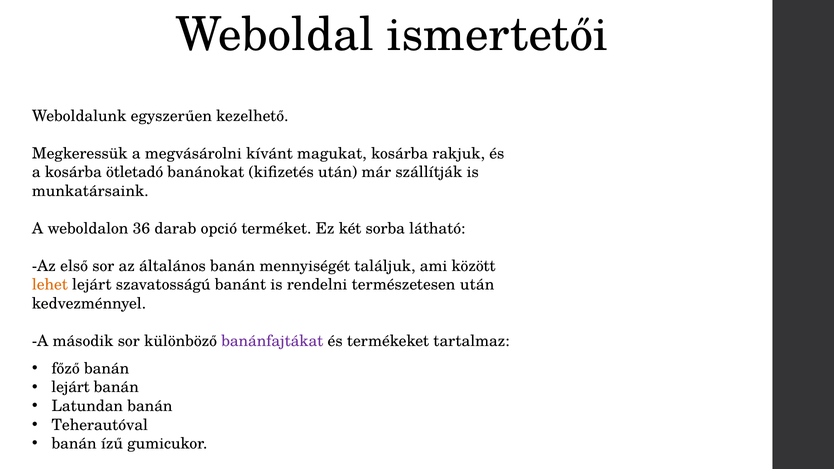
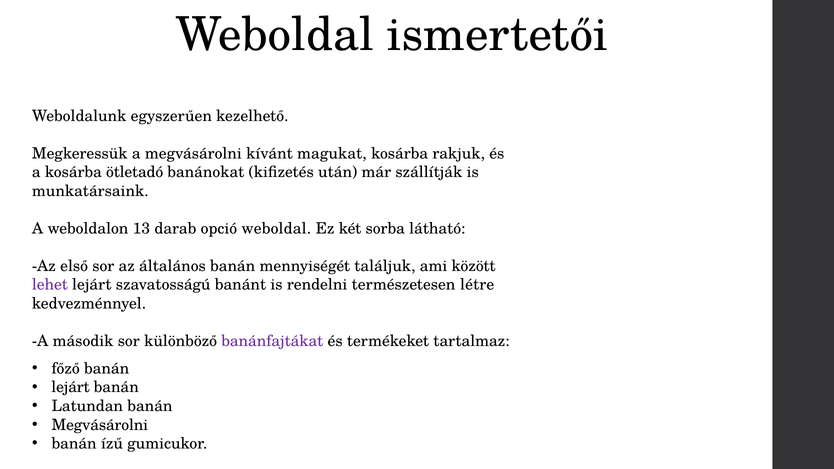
36: 36 -> 13 (141, 229)
opció terméket: terméket -> weboldal (276, 229)
lehet colour: orange -> purple (50, 285)
természetesen után: után -> létre (477, 285)
Teherautóval: Teherautóval -> Megvásárolni (100, 425)
